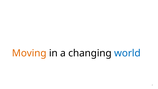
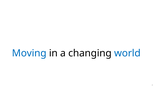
Moving colour: orange -> blue (29, 53)
